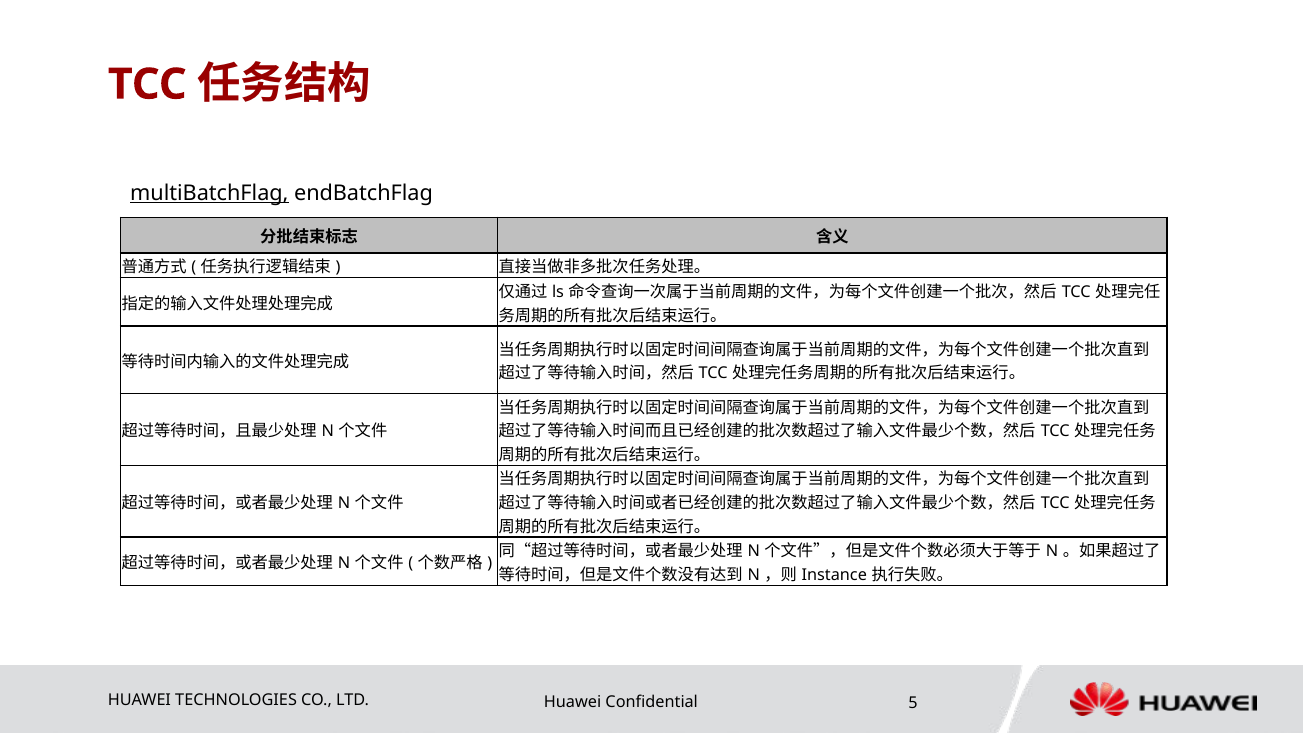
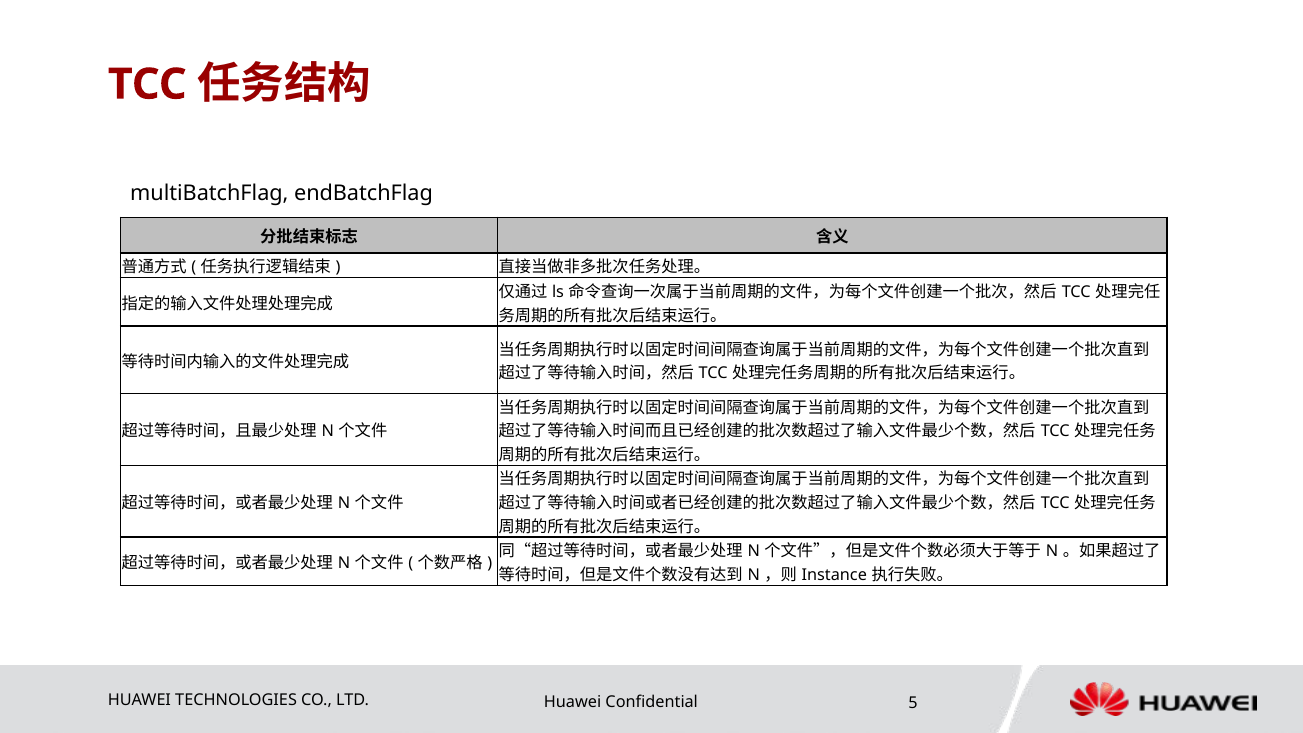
multiBatchFlag underline: present -> none (209, 193)
